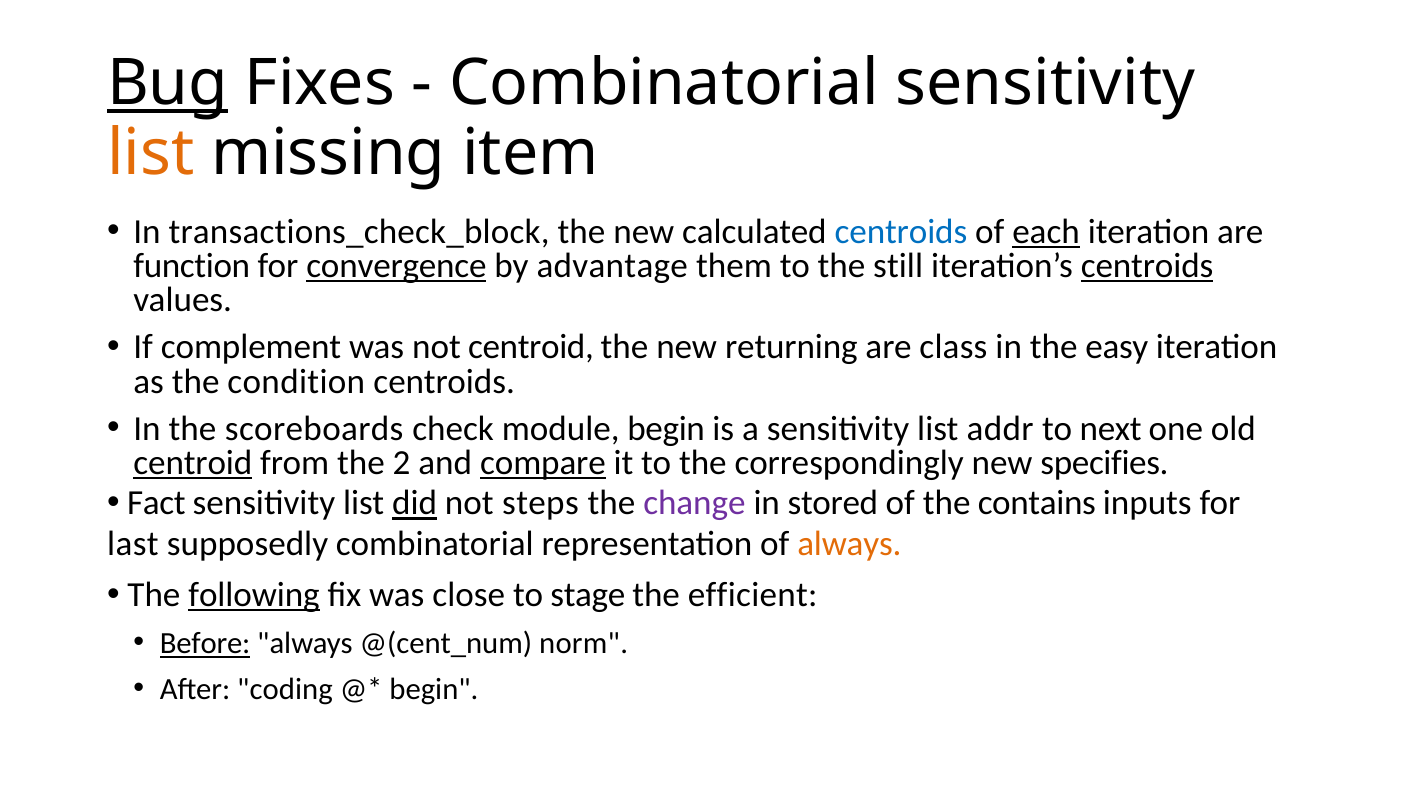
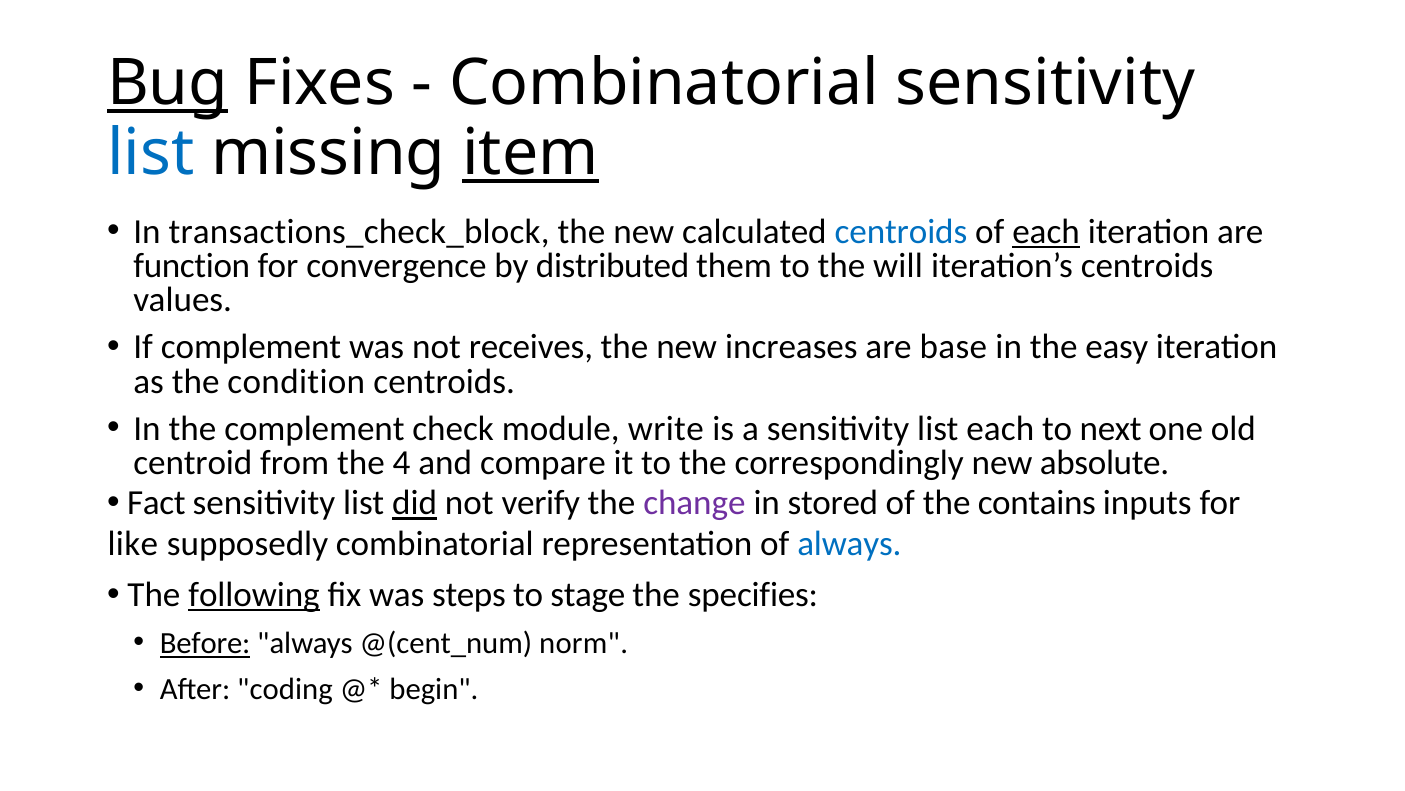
list colour: orange -> blue (151, 153)
item underline: none -> present (530, 153)
convergence underline: present -> none (396, 265)
advantage: advantage -> distributed (613, 265)
still: still -> will (898, 265)
centroids underline: present -> none (1147, 265)
not centroid: centroid -> receives (531, 347)
returning: returning -> increases (791, 347)
class: class -> base (953, 347)
the scoreboards: scoreboards -> complement (314, 428)
module begin: begin -> write (666, 428)
list addr: addr -> each (1000, 428)
centroid underline: present -> none (193, 463)
2: 2 -> 4 (402, 463)
compare underline: present -> none (543, 463)
specifies: specifies -> absolute (1105, 463)
steps: steps -> verify (541, 503)
last: last -> like (133, 543)
always colour: orange -> blue (849, 543)
close: close -> steps (469, 595)
efficient: efficient -> specifies (753, 595)
